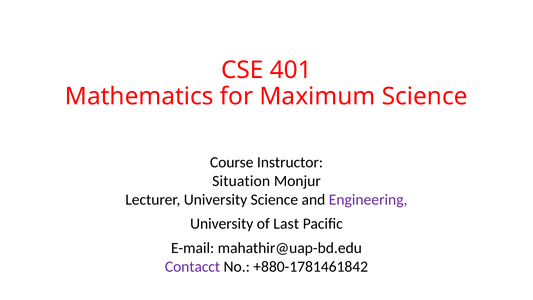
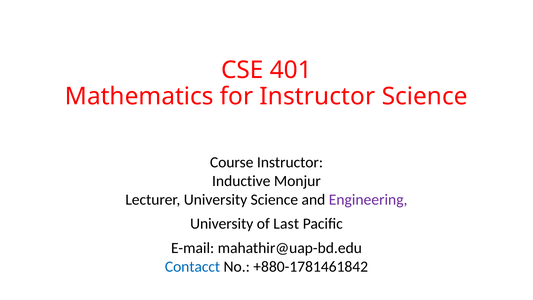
for Maximum: Maximum -> Instructor (317, 96)
Situation: Situation -> Inductive (241, 181)
Contacct colour: purple -> blue (192, 266)
